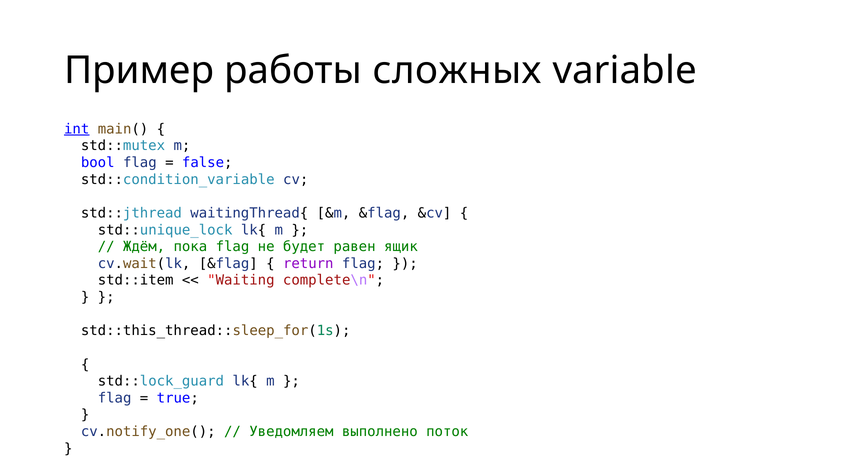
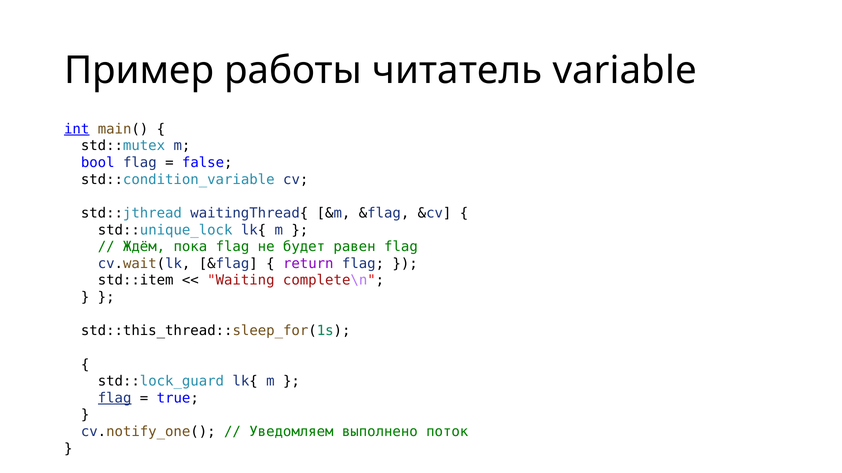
сложных: сложных -> читатель (457, 71)
равен ящик: ящик -> flag (401, 247)
flag underline: none -> present (115, 399)
